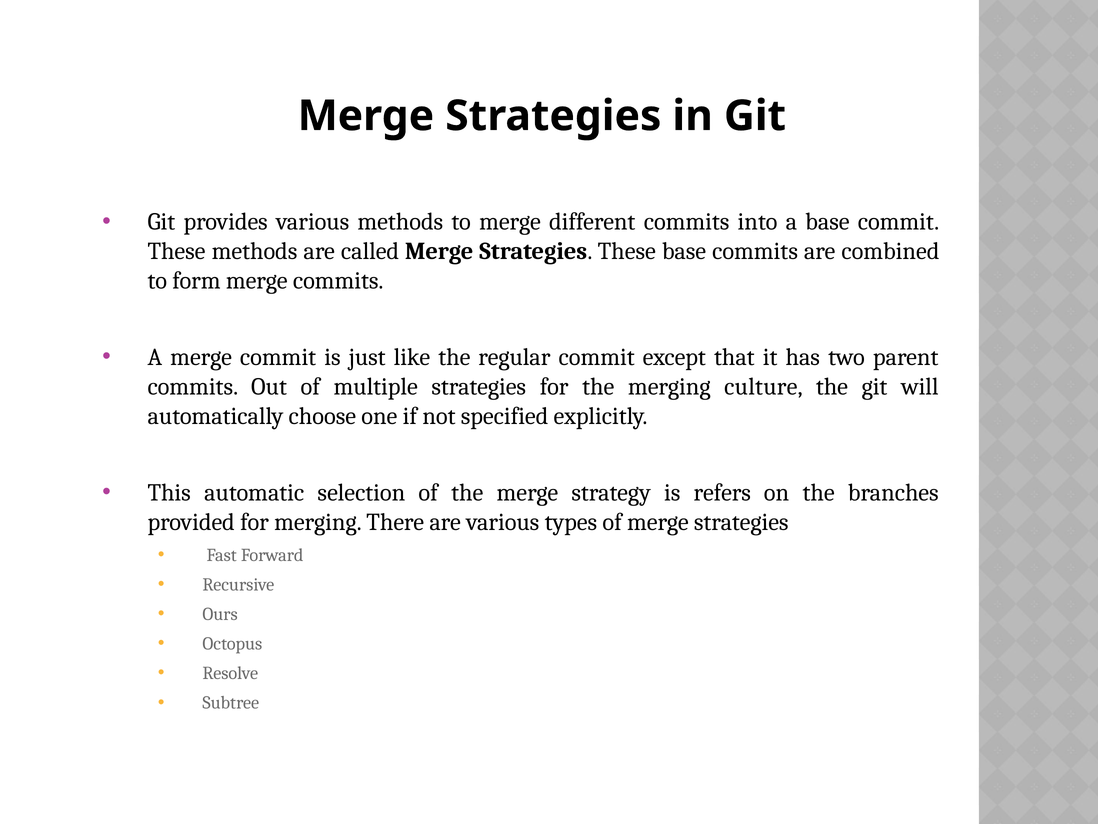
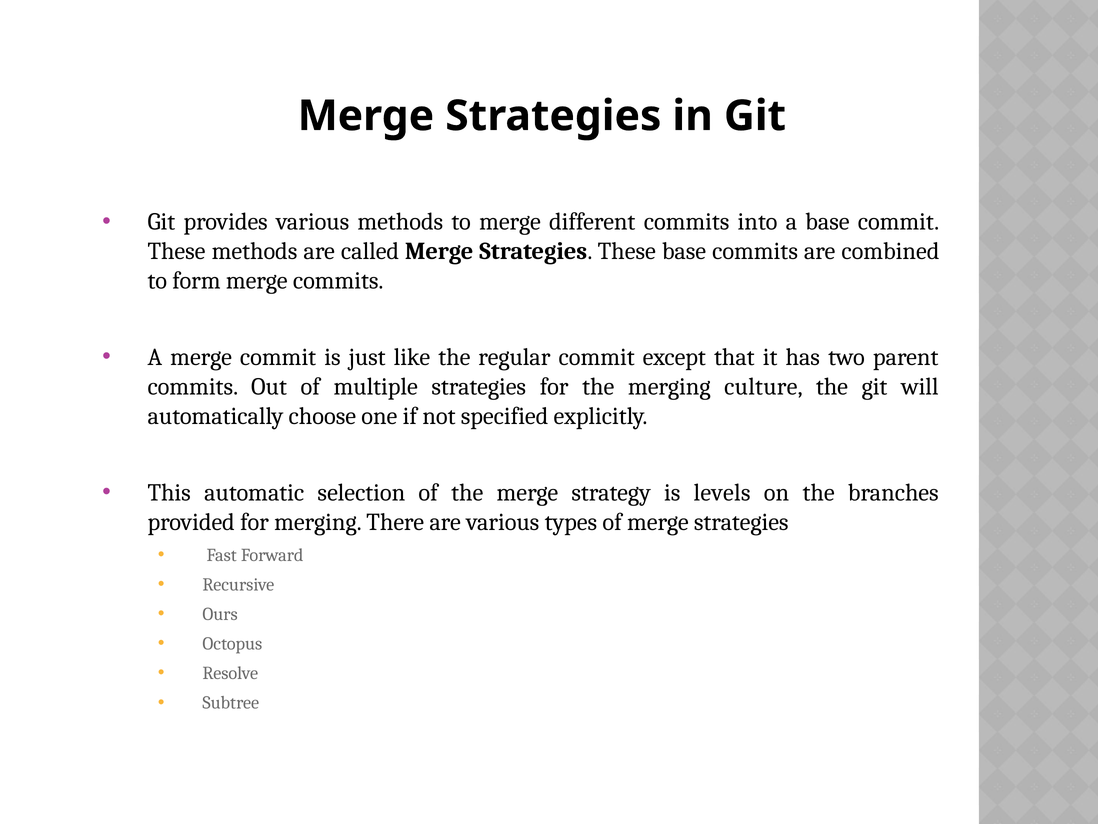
refers: refers -> levels (722, 493)
